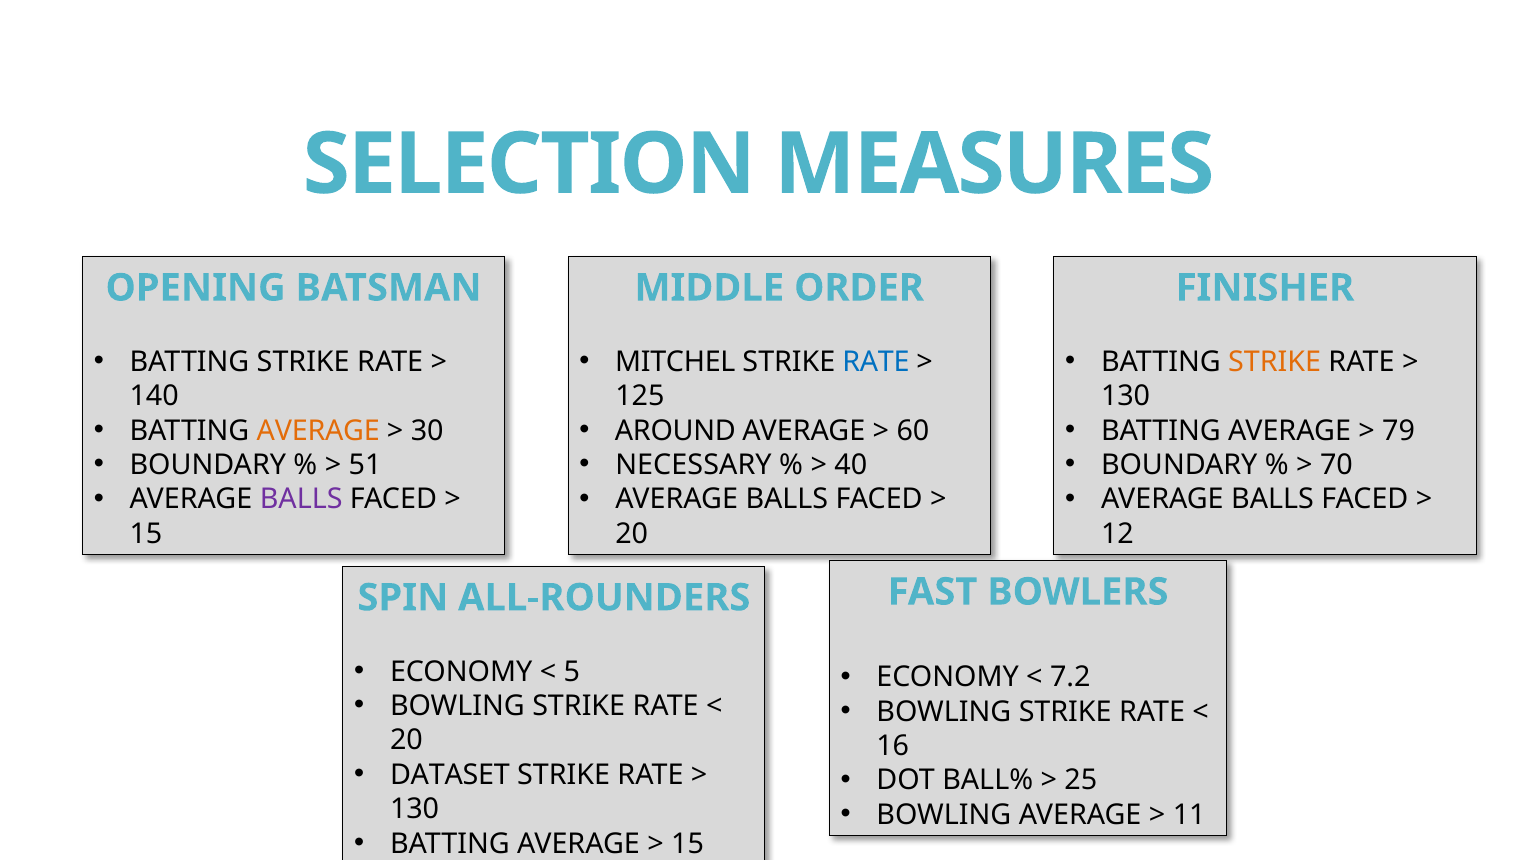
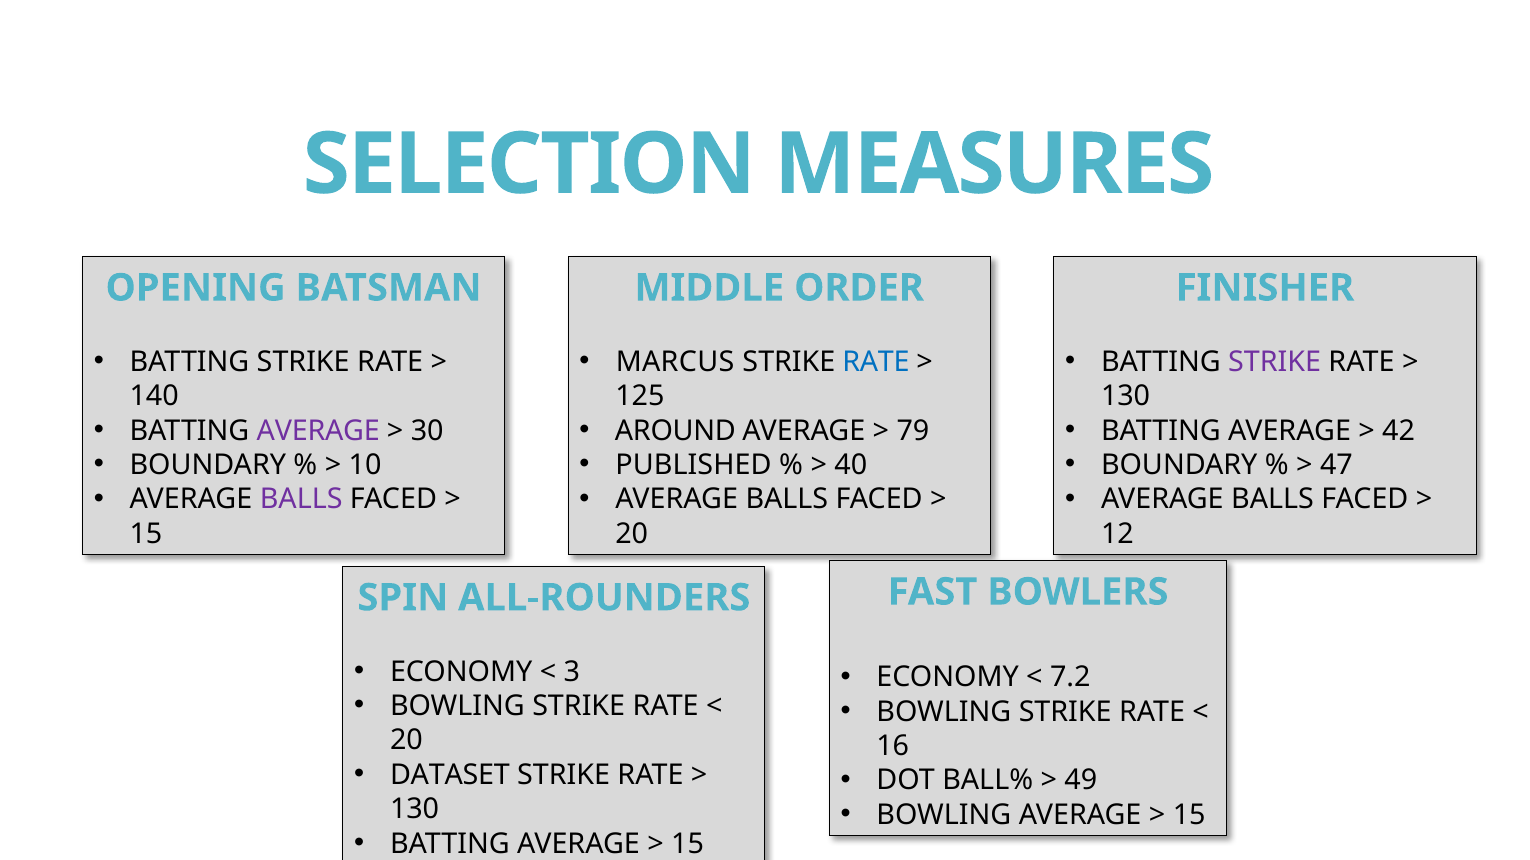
MITCHEL: MITCHEL -> MARCUS (675, 362)
STRIKE colour: orange -> purple (1275, 362)
AVERAGE colour: orange -> purple (318, 431)
60: 60 -> 79 (913, 431)
79: 79 -> 42 (1399, 431)
51: 51 -> 10 (365, 465)
NECESSARY: NECESSARY -> PUBLISHED (693, 465)
70: 70 -> 47 (1336, 465)
5: 5 -> 3 (572, 672)
25: 25 -> 49 (1081, 781)
11: 11 -> 15 (1189, 815)
